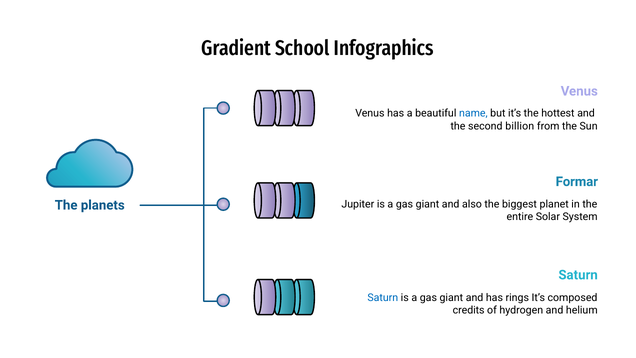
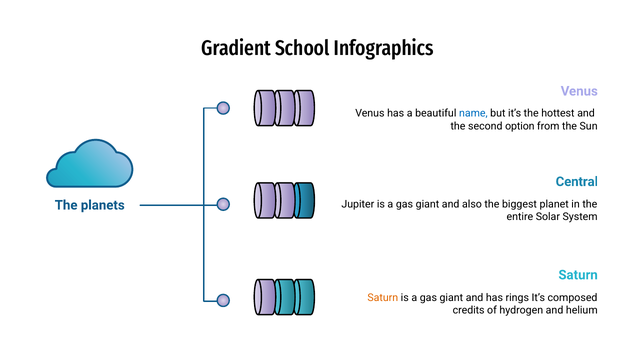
billion: billion -> option (520, 126)
Formar: Formar -> Central (577, 182)
Saturn colour: blue -> orange (383, 298)
